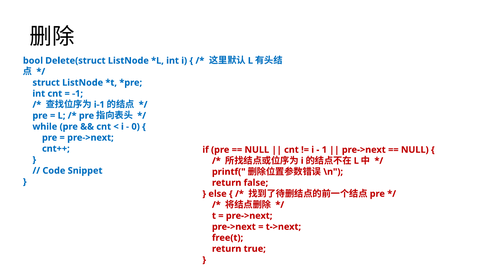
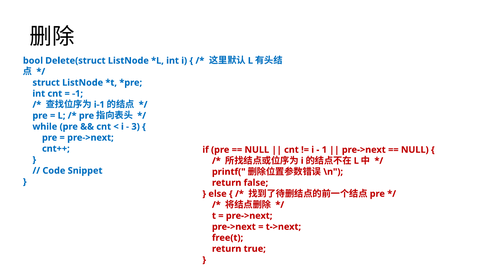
0: 0 -> 3 (136, 127)
